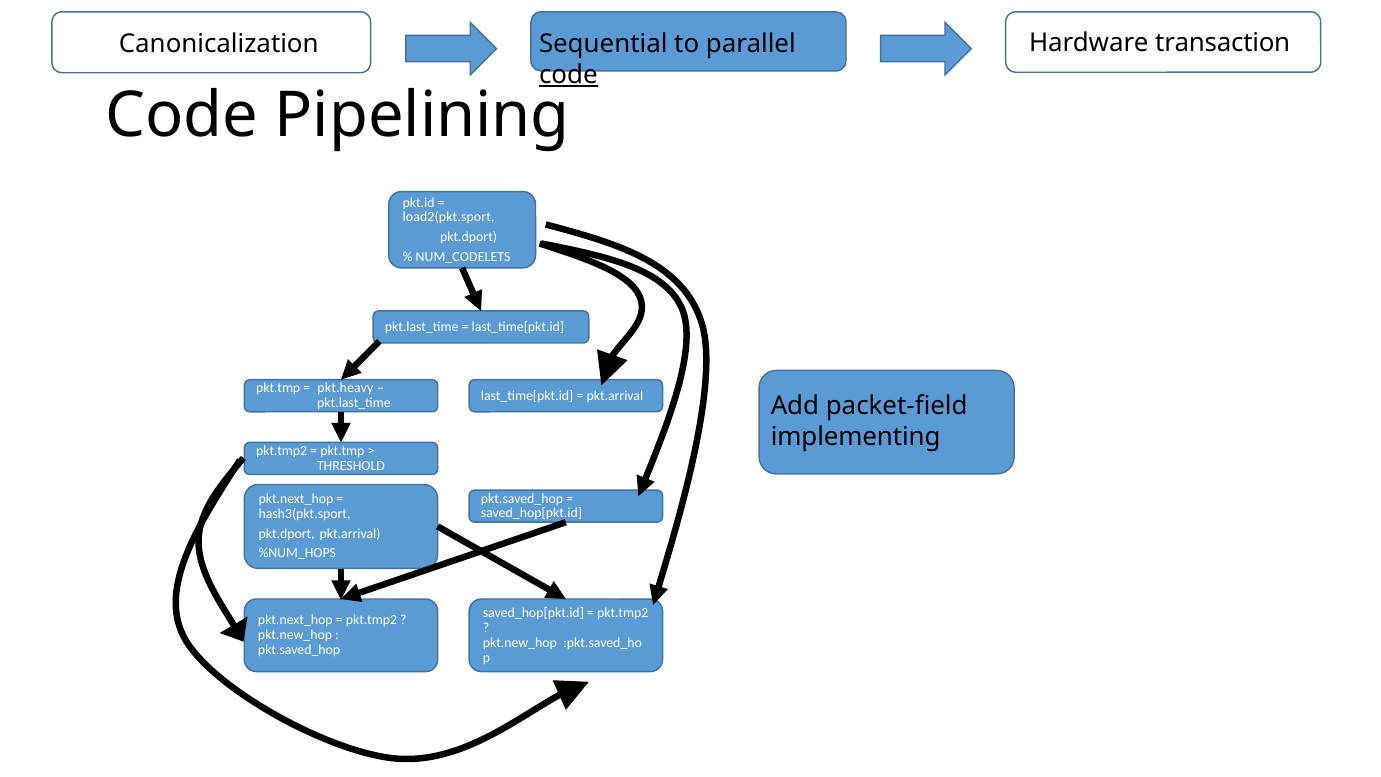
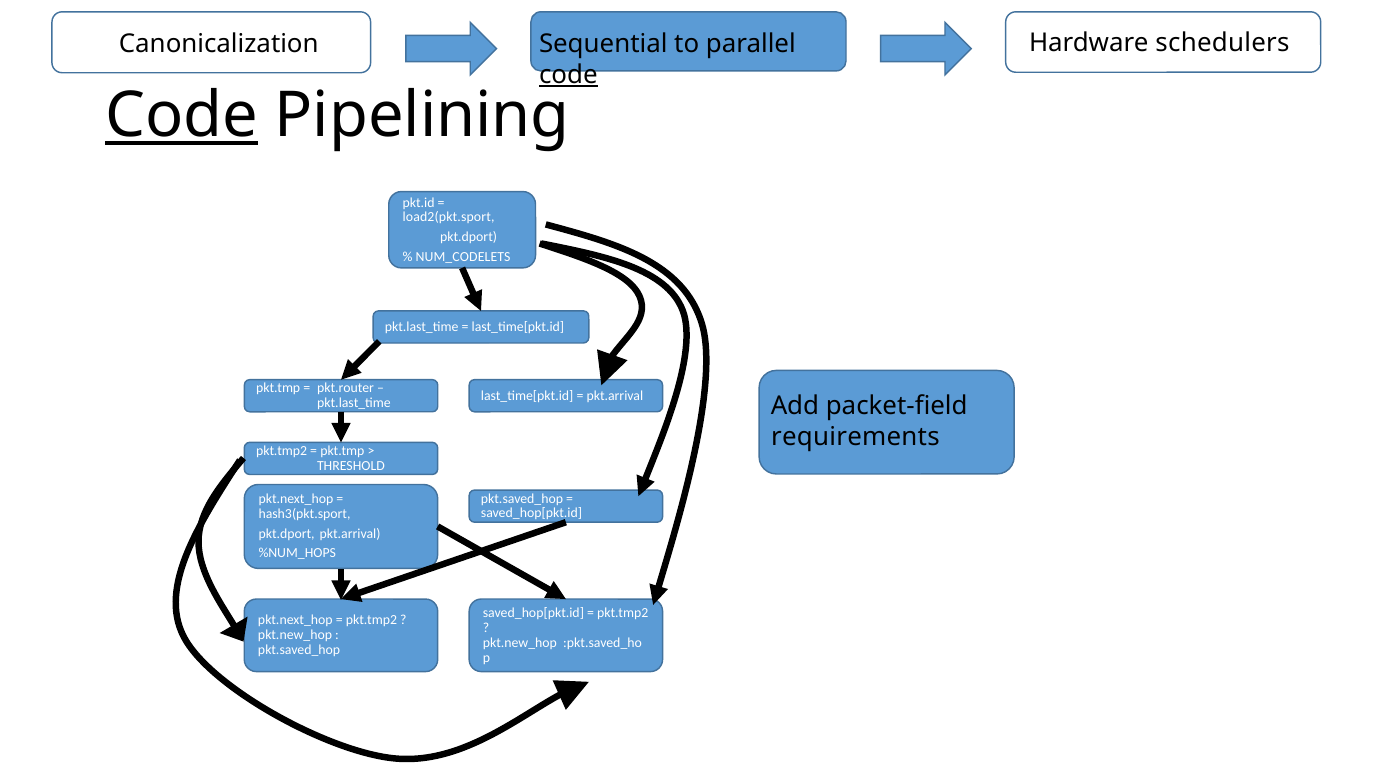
transaction: transaction -> schedulers (1222, 43)
Code underline: none -> present (182, 116)
pkt.heavy: pkt.heavy -> pkt.router (346, 388)
implementing: implementing -> requirements (855, 437)
